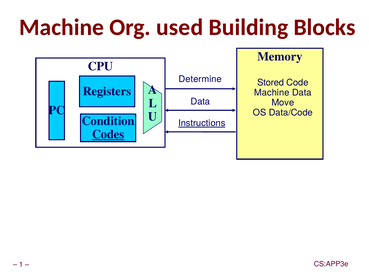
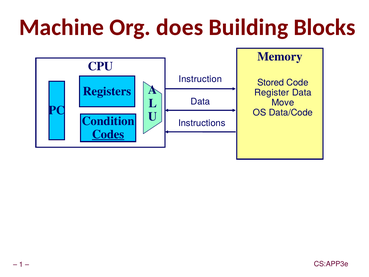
used: used -> does (180, 27)
Determine: Determine -> Instruction (200, 79)
Machine: Machine -> Register (272, 92)
Instructions underline: present -> none (202, 123)
